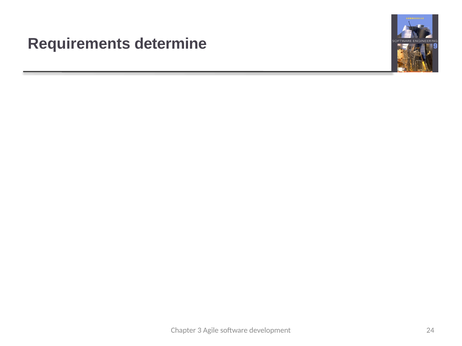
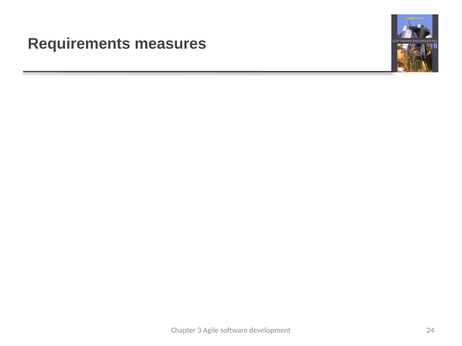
determine: determine -> measures (171, 44)
